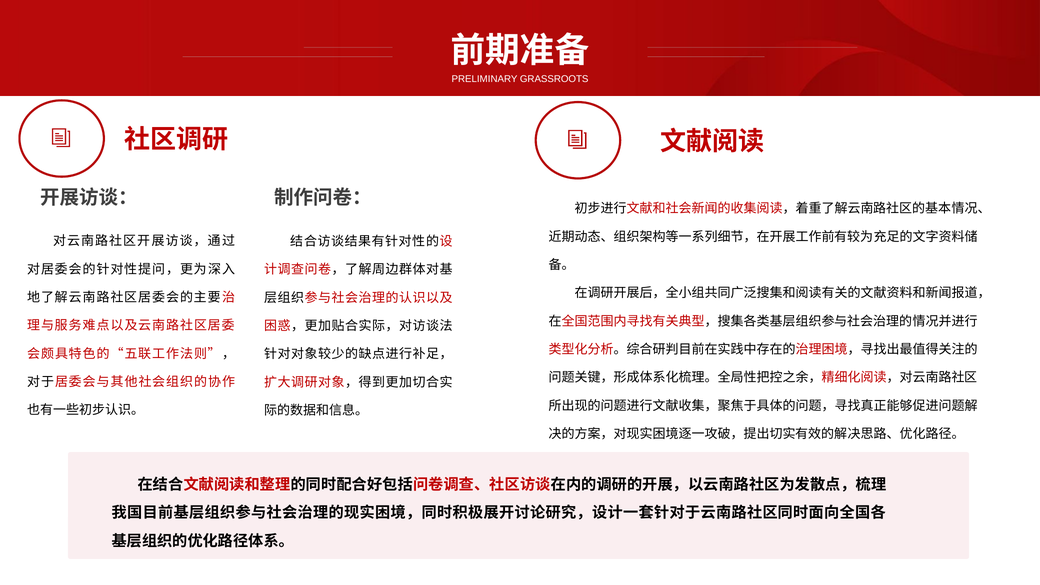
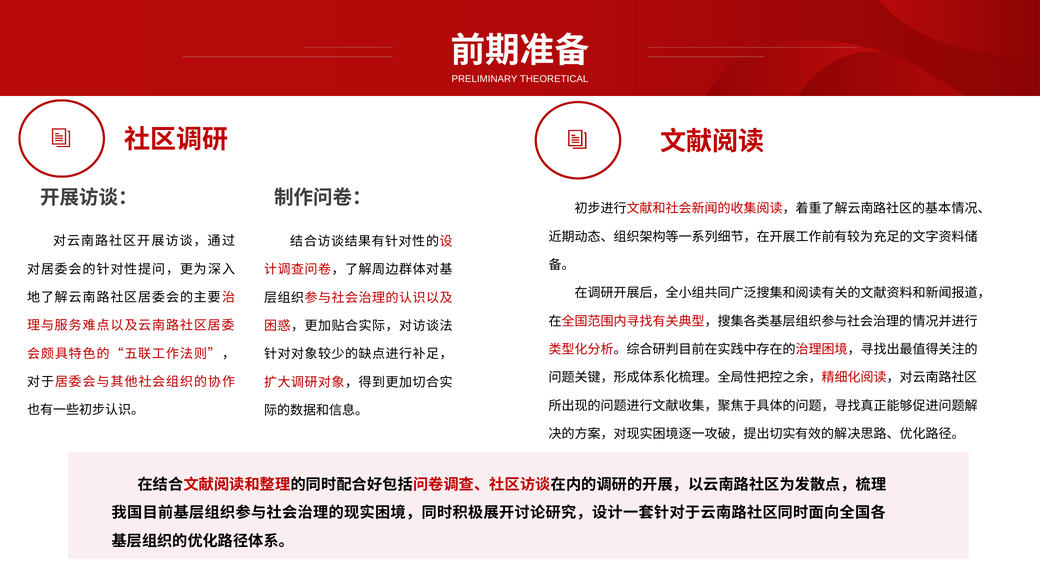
GRASSROOTS: GRASSROOTS -> THEORETICAL (554, 79)
